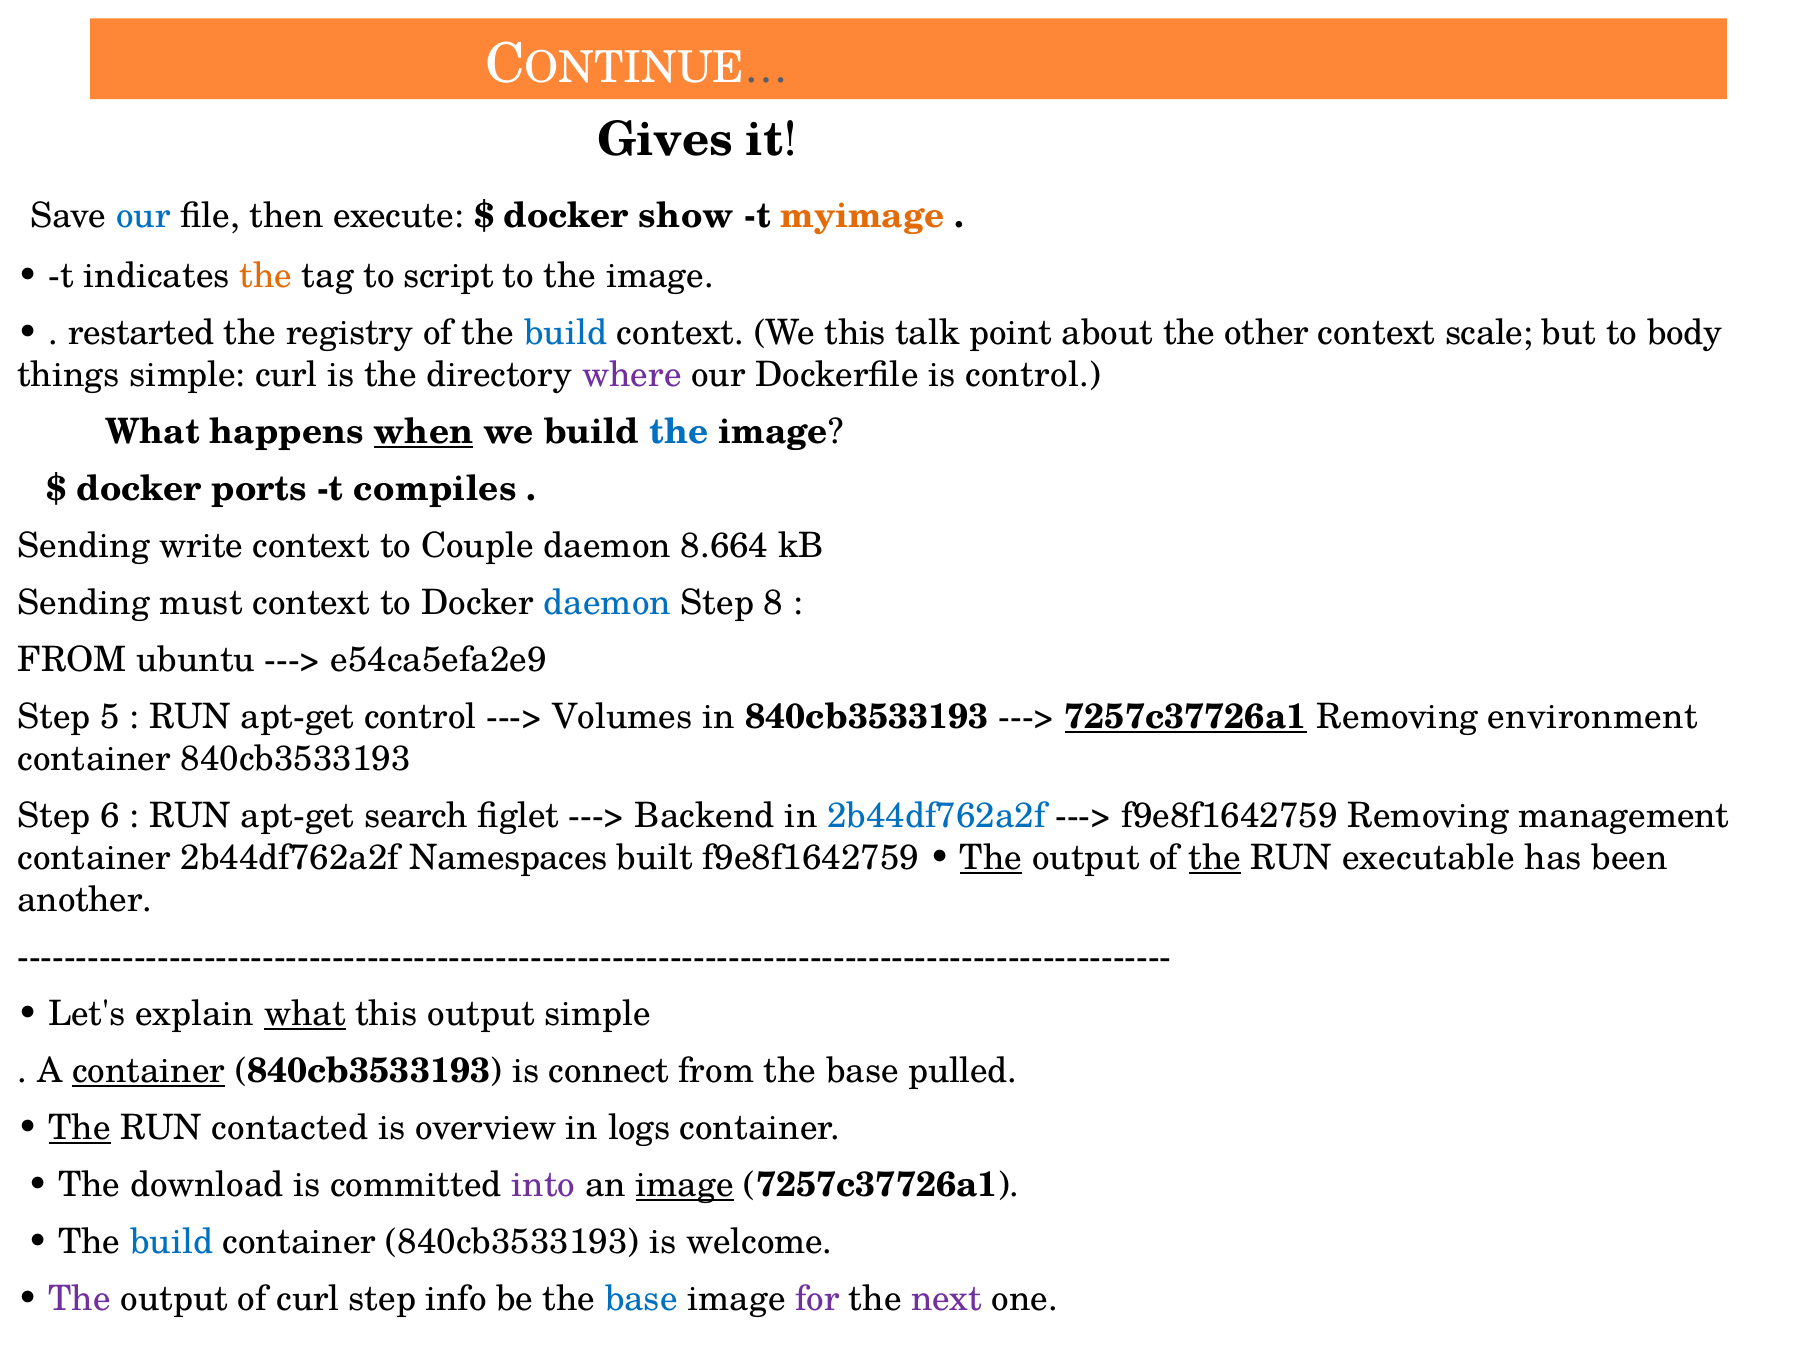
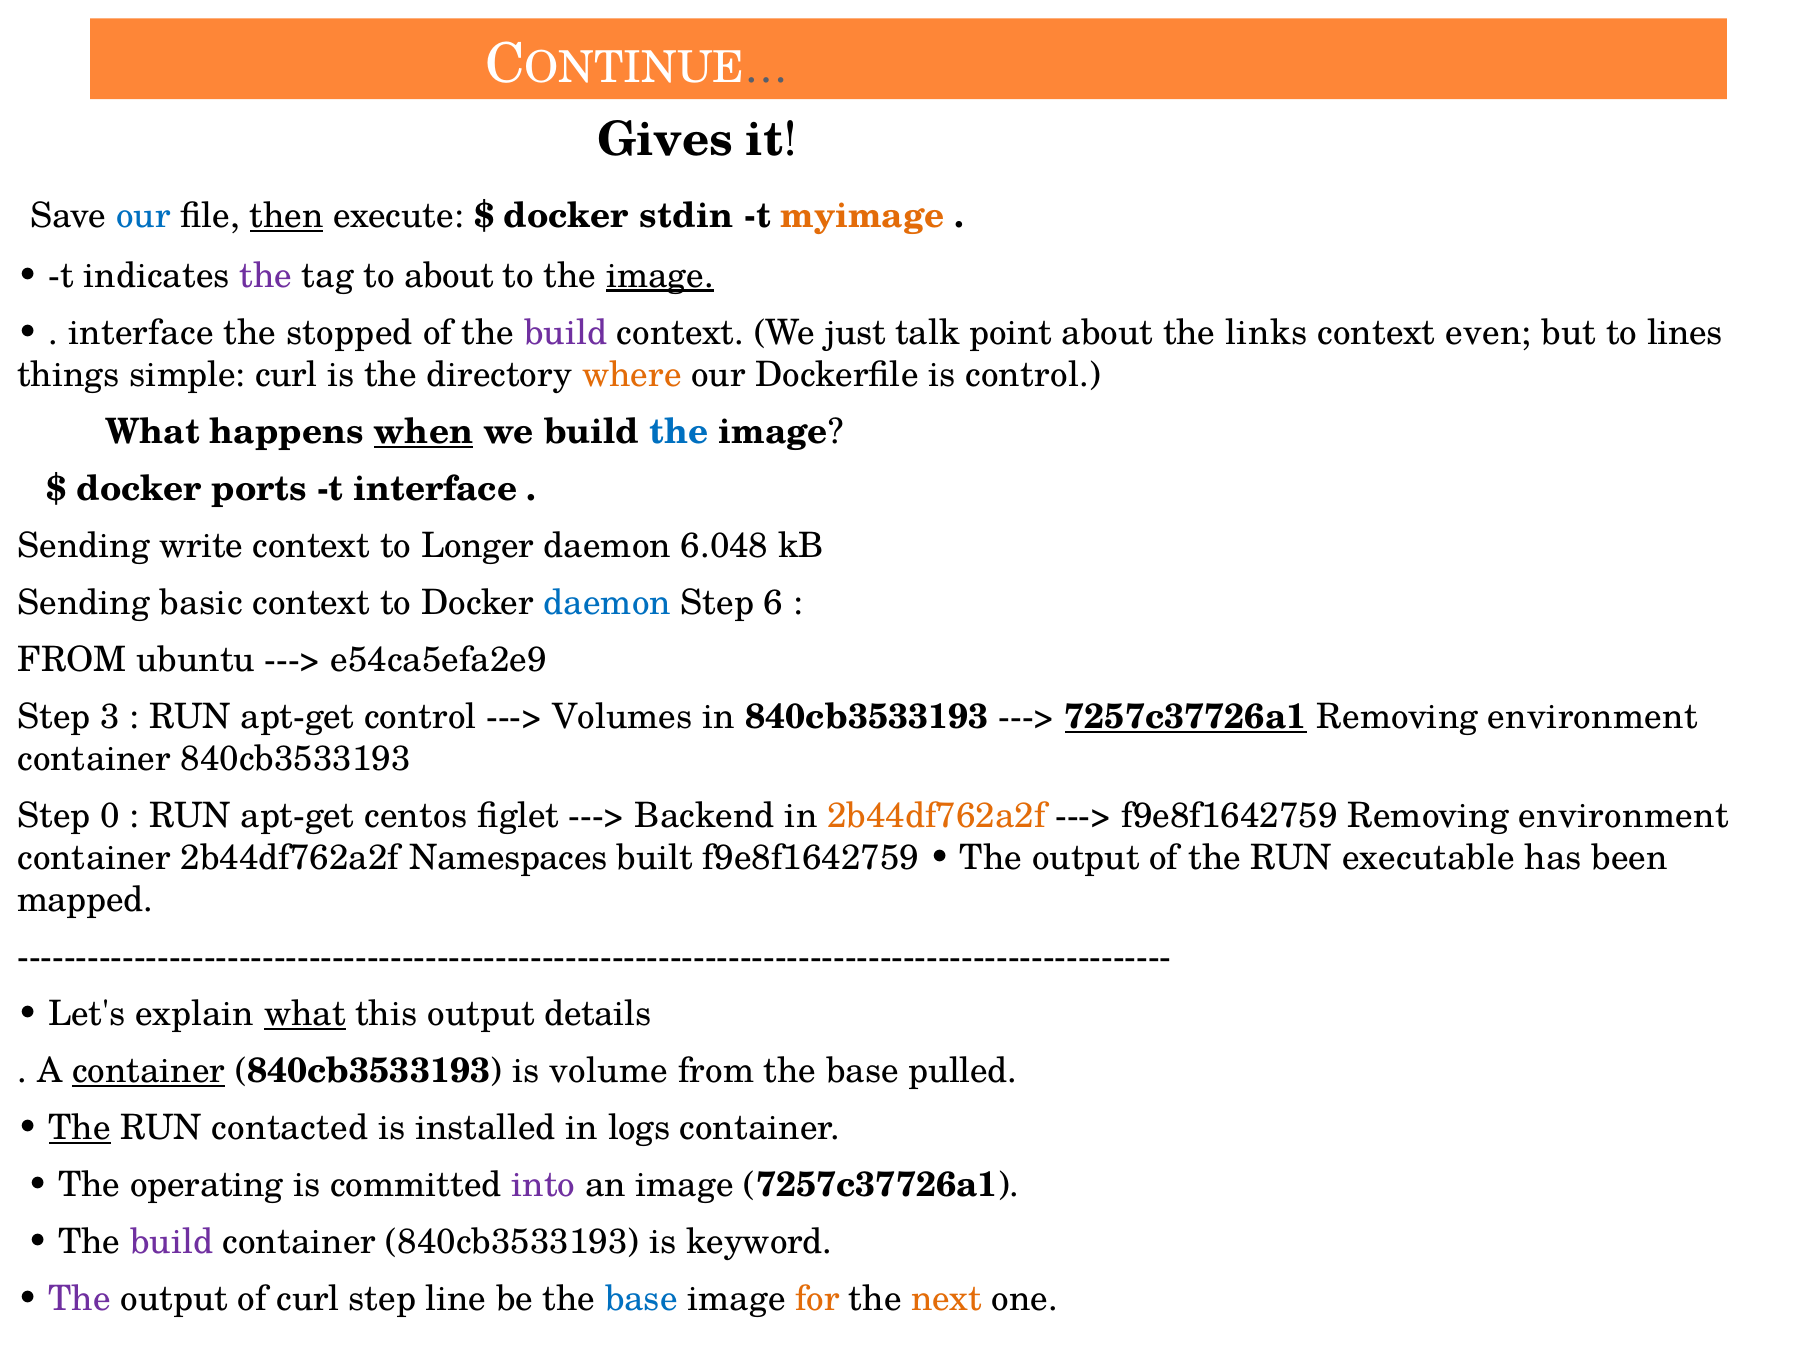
then underline: none -> present (287, 216)
show: show -> stdin (686, 216)
the colour: orange -> purple (266, 275)
to script: script -> about (449, 275)
image underline: none -> present (660, 275)
restarted: restarted -> interface (141, 333)
registry: registry -> stopped (350, 333)
build colour: blue -> purple (566, 333)
We this: this -> just (856, 333)
other: other -> links (1266, 333)
scale: scale -> even (1489, 333)
body: body -> lines (1685, 333)
where colour: purple -> orange (632, 375)
t compiles: compiles -> interface (435, 489)
Couple: Couple -> Longer (478, 546)
8.664: 8.664 -> 6.048 (725, 546)
must: must -> basic (201, 603)
8: 8 -> 6 (774, 603)
5: 5 -> 3 (110, 717)
6: 6 -> 0 (110, 816)
search: search -> centos (416, 816)
2b44df762a2f colour: blue -> orange (936, 816)
f9e8f1642759 Removing management: management -> environment (1624, 816)
The underline: present -> none (991, 858)
the underline: present -> none (1215, 858)
another: another -> mapped (85, 900)
output simple: simple -> details (598, 1014)
connect: connect -> volume (609, 1071)
overview: overview -> installed (486, 1128)
download: download -> operating (207, 1185)
image underline: present -> none (685, 1185)
build colour: blue -> purple (172, 1242)
welcome: welcome -> keyword (759, 1242)
info: info -> line (456, 1299)
for colour: purple -> orange (817, 1299)
next colour: purple -> orange (947, 1299)
